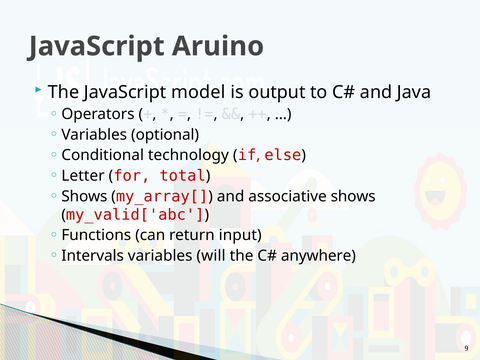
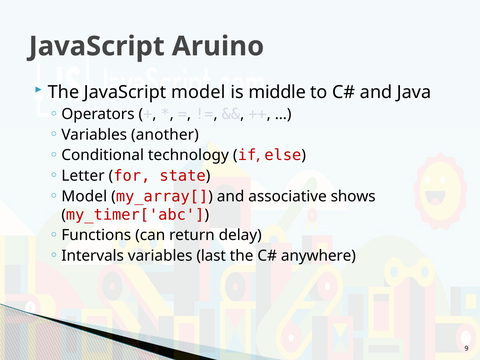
output: output -> middle (277, 92)
optional: optional -> another (165, 135)
total: total -> state (183, 176)
Shows: Shows -> Model (84, 196)
my_valid['abc: my_valid['abc -> my_timer['abc (135, 215)
input: input -> delay (240, 235)
will: will -> last (211, 256)
